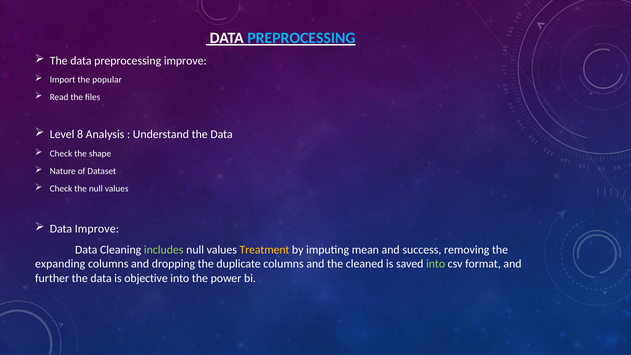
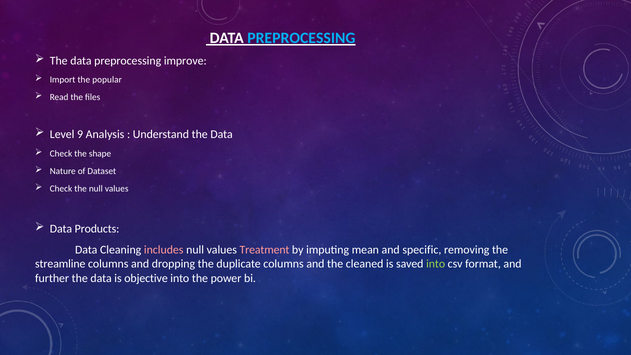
8: 8 -> 9 (80, 134)
Data Improve: Improve -> Products (97, 229)
includes colour: light green -> pink (164, 250)
Treatment colour: yellow -> pink (264, 250)
success: success -> specific (422, 250)
expanding: expanding -> streamline (60, 264)
